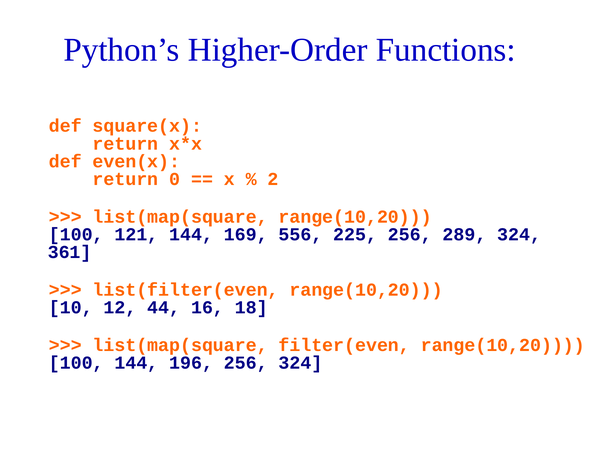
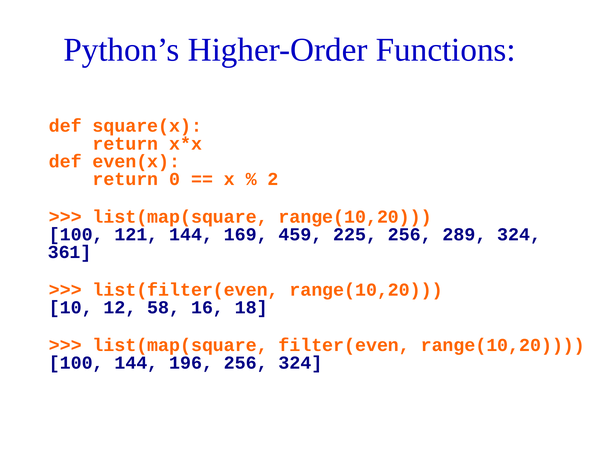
556: 556 -> 459 (300, 234)
44: 44 -> 58 (164, 307)
